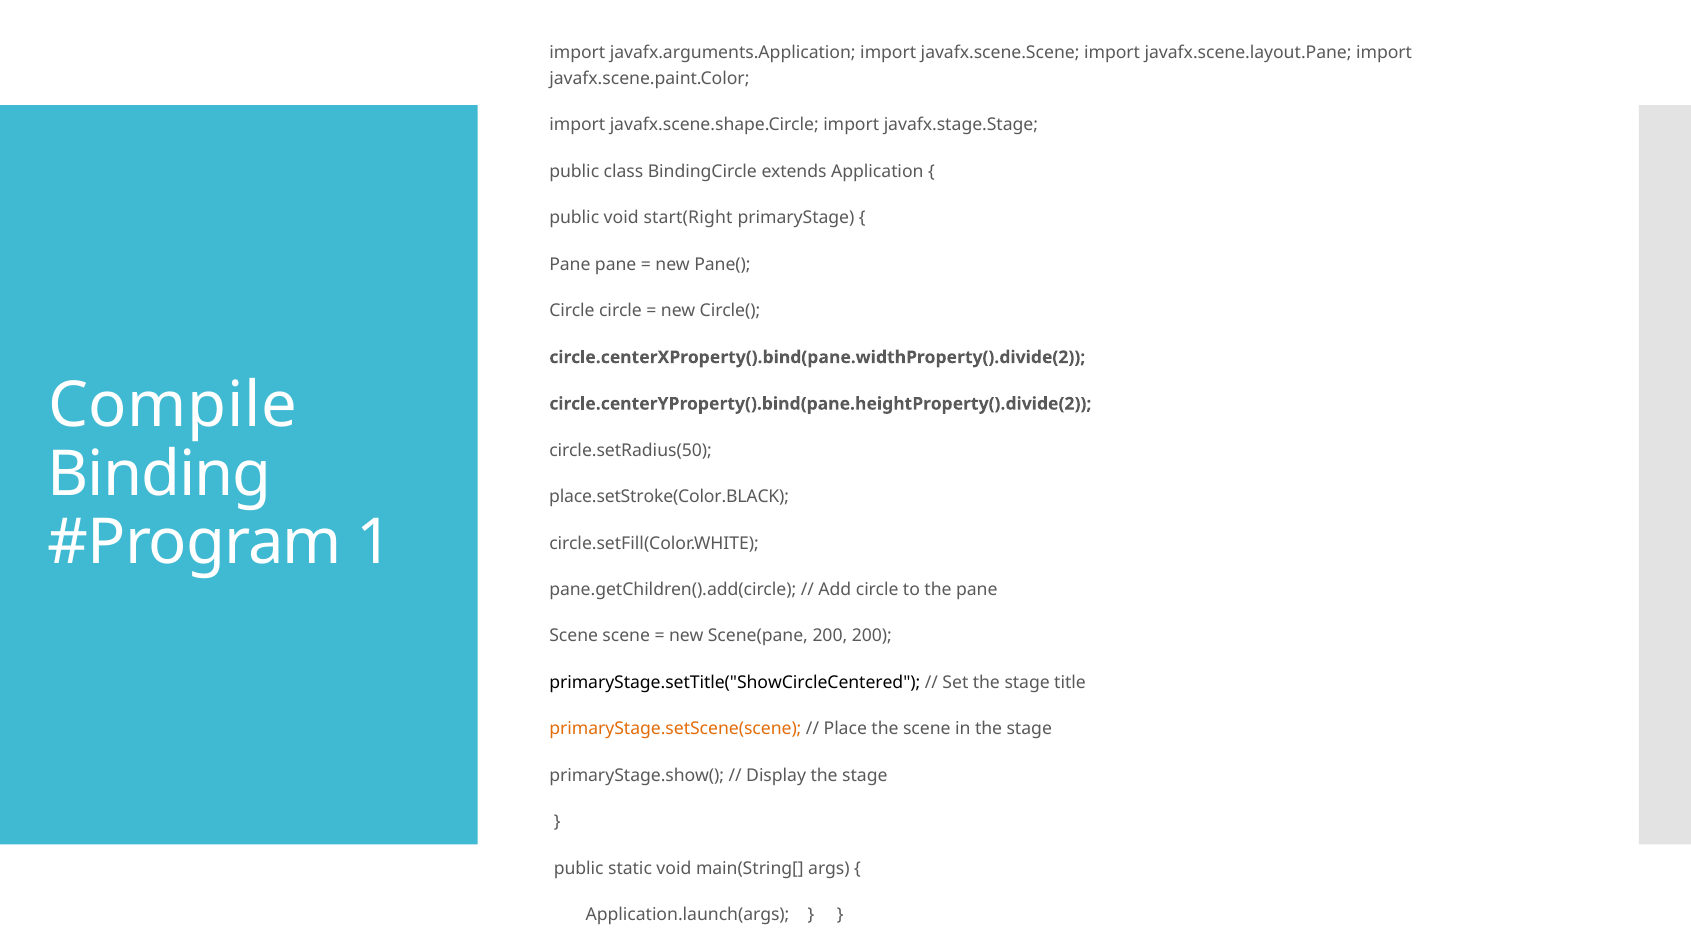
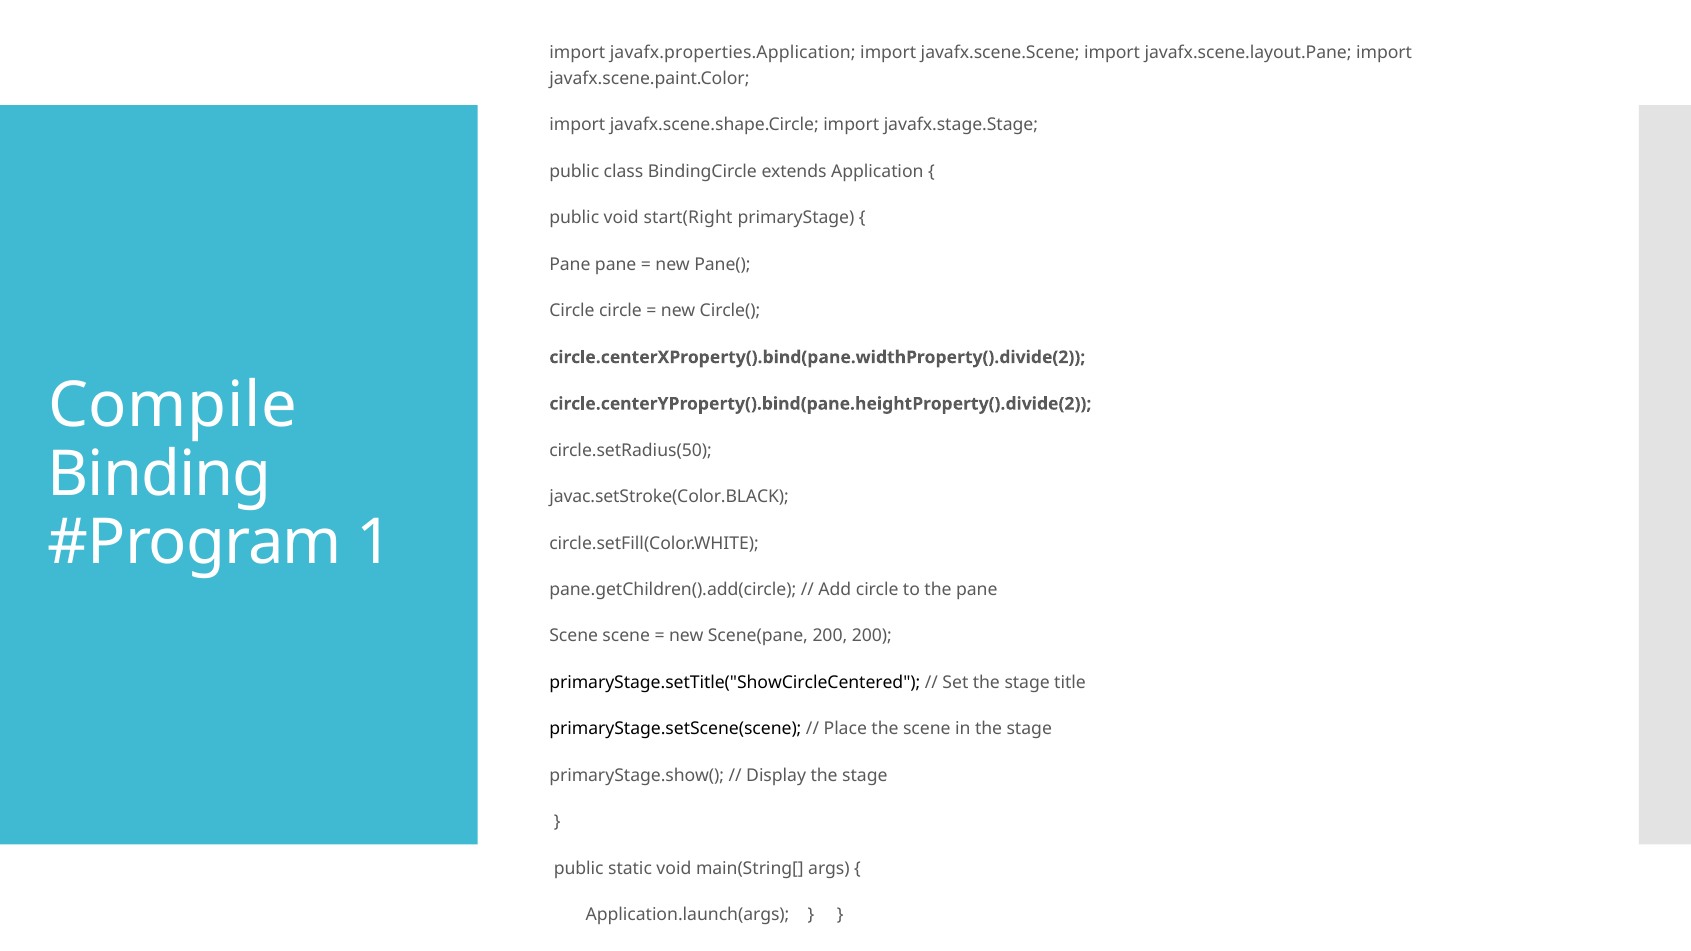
javafx.arguments.Application: javafx.arguments.Application -> javafx.properties.Application (733, 53)
place.setStroke(Color.BLACK: place.setStroke(Color.BLACK -> javac.setStroke(Color.BLACK (669, 497)
primaryStage.setScene(scene colour: orange -> black (675, 729)
